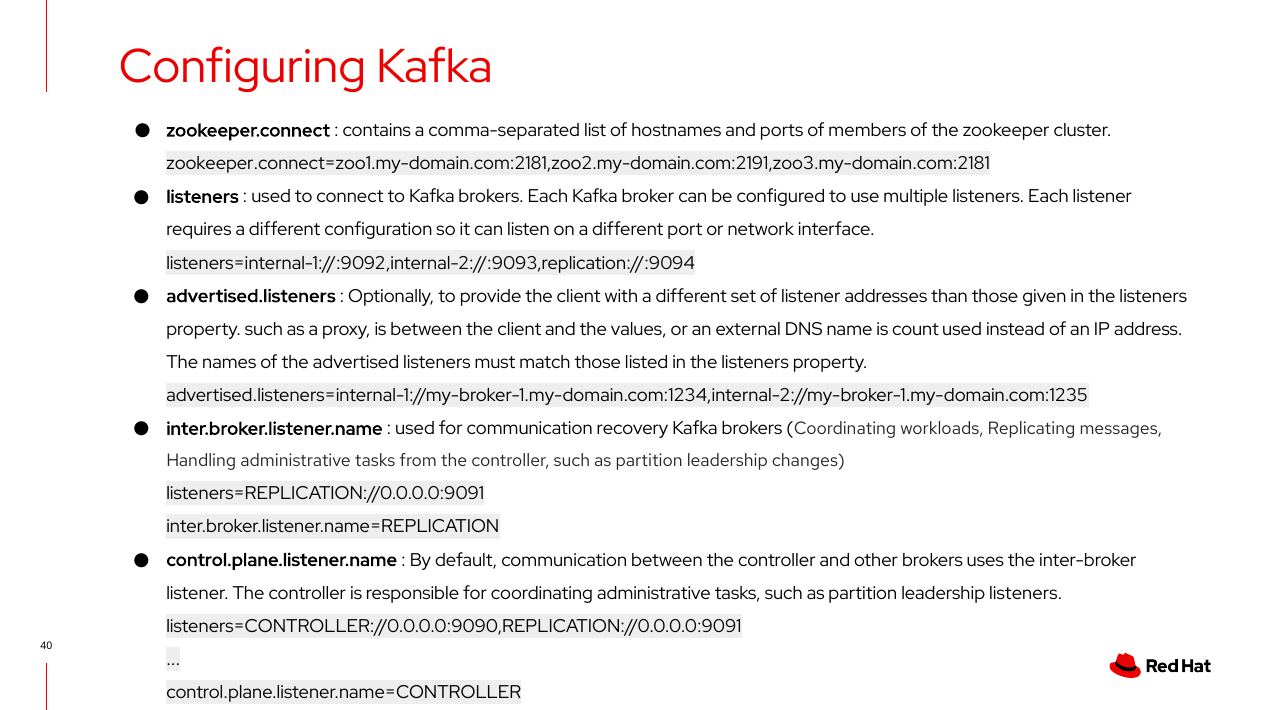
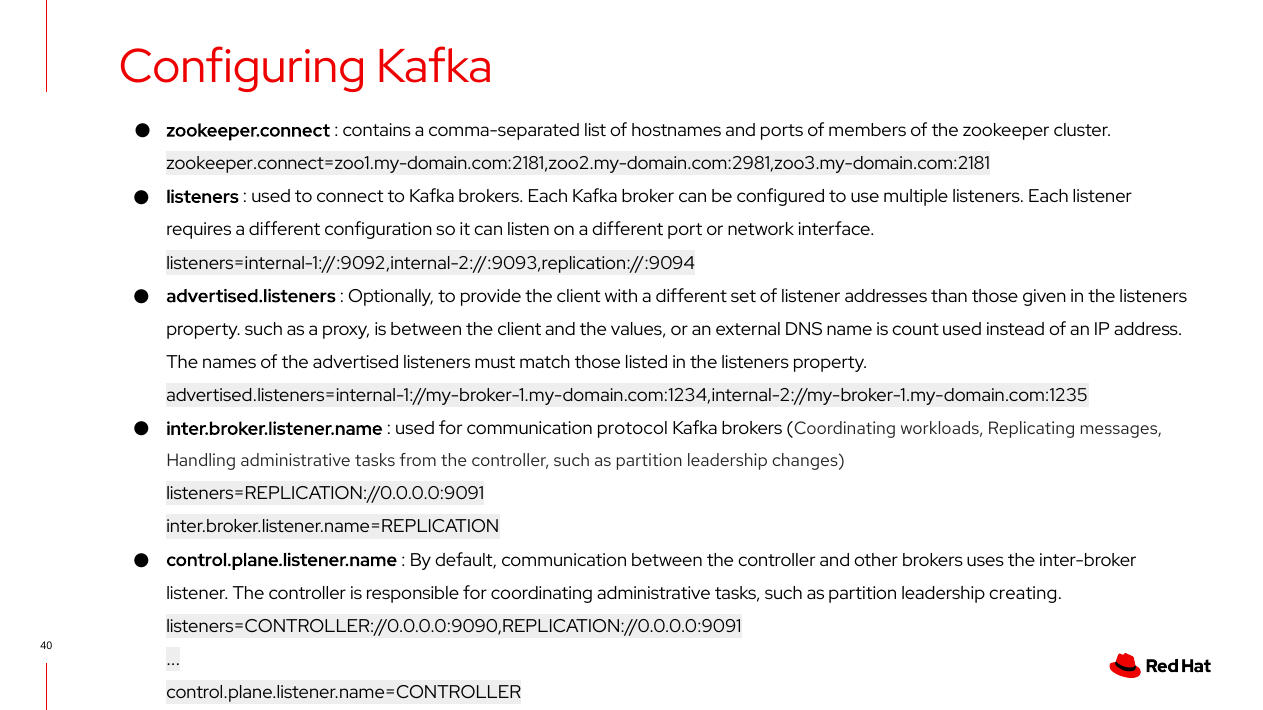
zookeeper.connect=zoo1.my-domain.com:2181,zoo2.my-domain.com:2191,zoo3.my-domain.com:2181: zookeeper.connect=zoo1.my-domain.com:2181,zoo2.my-domain.com:2191,zoo3.my-domain.com:2181 -> zookeeper.connect=zoo1.my-domain.com:2181,zoo2.my-domain.com:2981,zoo3.my-domain.com:2181 (578, 164)
recovery: recovery -> protocol (632, 429)
leadership listeners: listeners -> creating (1026, 593)
